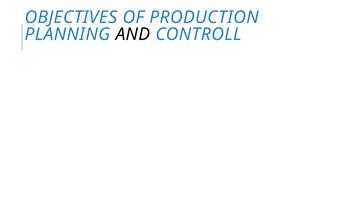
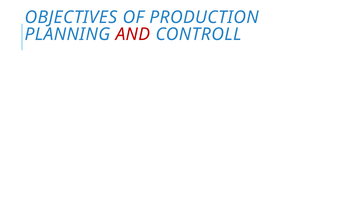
AND colour: black -> red (133, 34)
